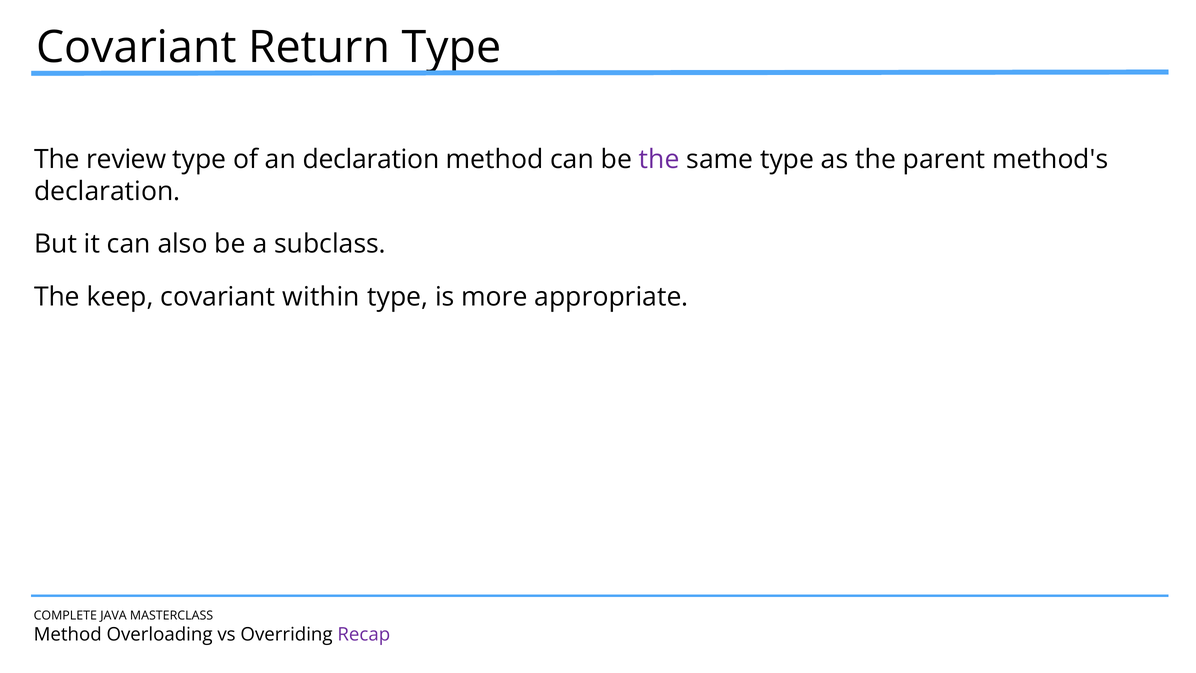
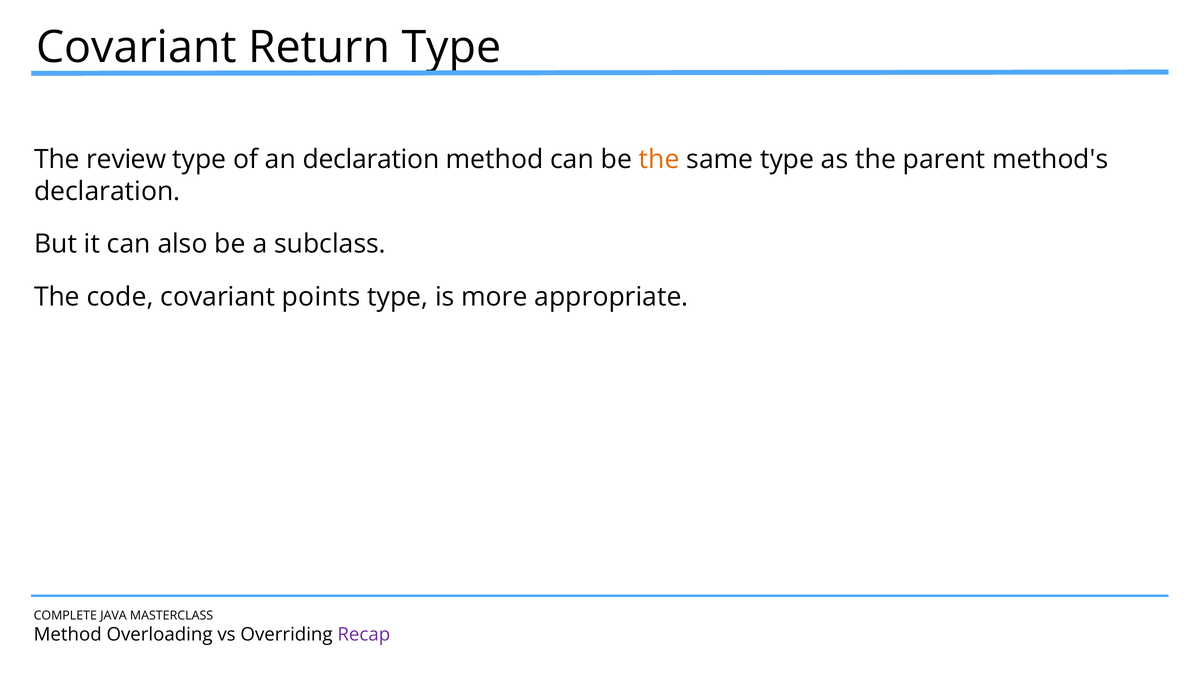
the colour: purple -> orange (659, 159)
keep: keep -> code (120, 297)
within: within -> points (321, 297)
